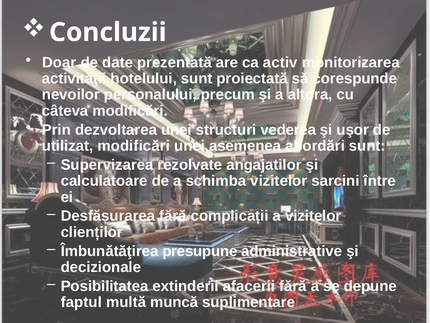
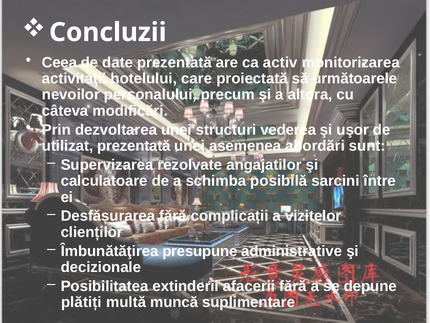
Doar: Doar -> Ceea (59, 62)
hotelului sunt: sunt -> care (197, 78)
corespunde: corespunde -> următoarele (355, 78)
utilizat modificări: modificări -> prezentată (134, 146)
schimba vizitelor: vizitelor -> posibilă (279, 181)
faptul: faptul -> plătiți (81, 302)
